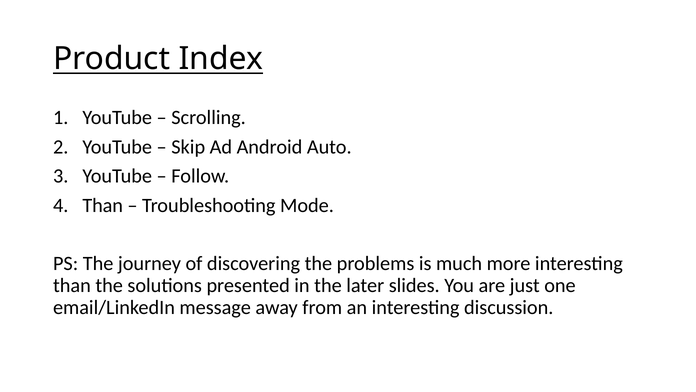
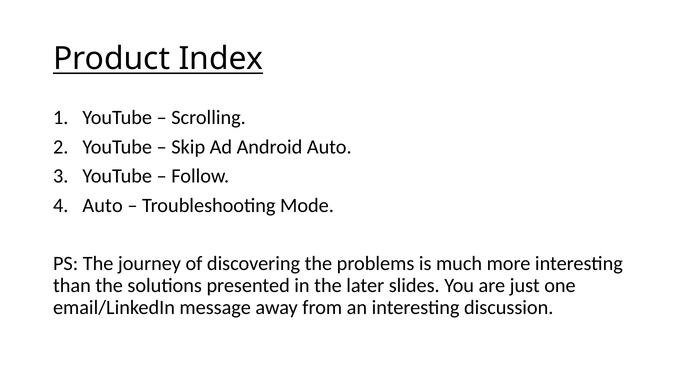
Than: Than -> Auto (103, 205)
